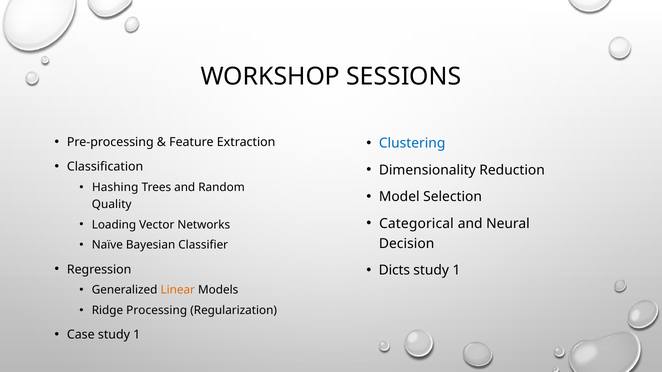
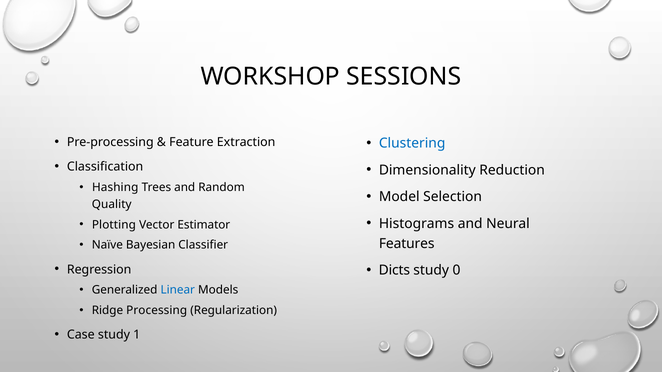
Categorical: Categorical -> Histograms (417, 224)
Loading: Loading -> Plotting (114, 225)
Networks: Networks -> Estimator (204, 225)
Decision: Decision -> Features (407, 244)
1: 1 -> 0 (457, 271)
Linear colour: orange -> blue (178, 290)
